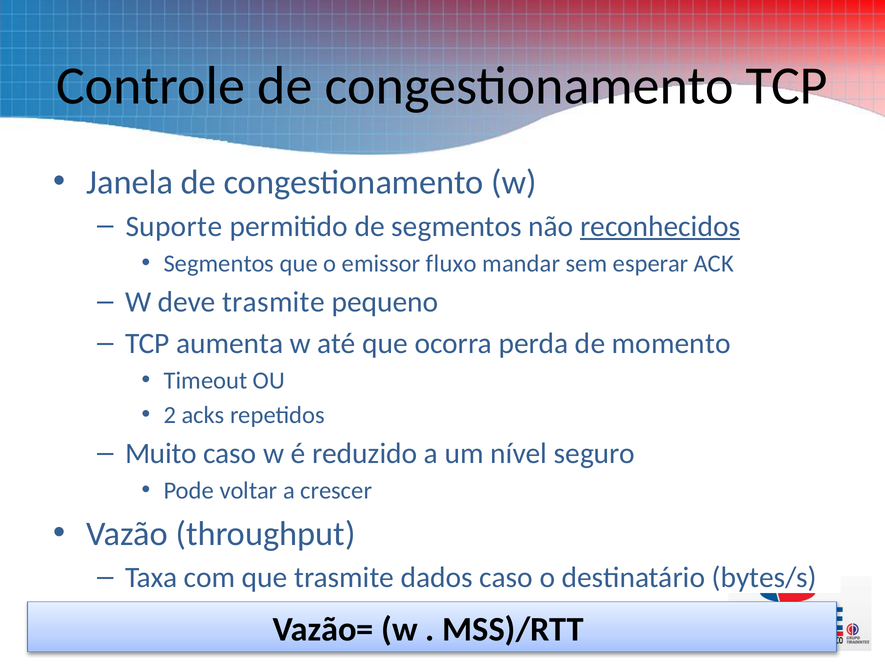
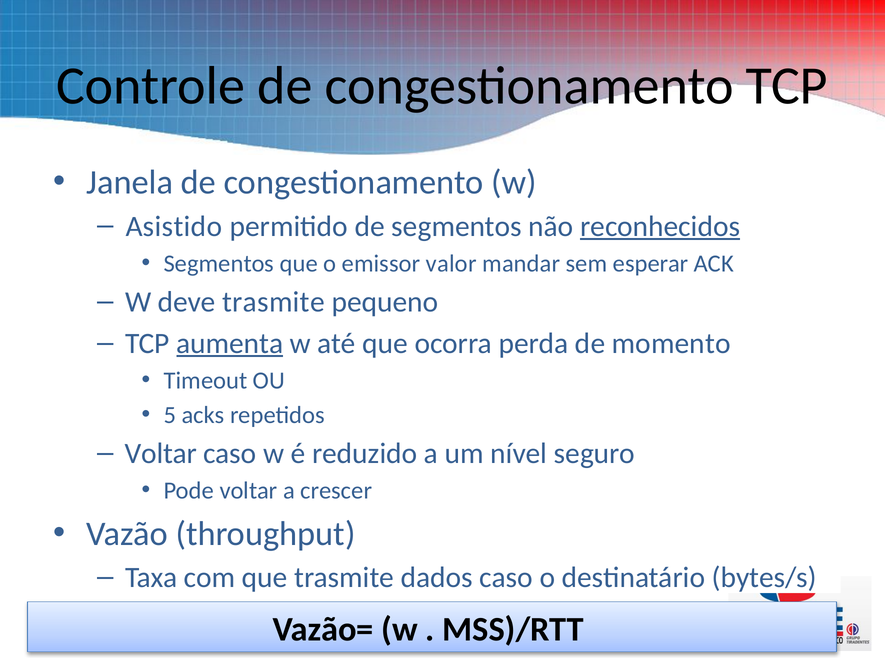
Suporte: Suporte -> Asistido (174, 226)
fluxo: fluxo -> valor (451, 263)
aumenta underline: none -> present (230, 343)
2: 2 -> 5 (170, 415)
Muito: Muito -> Voltar (161, 453)
